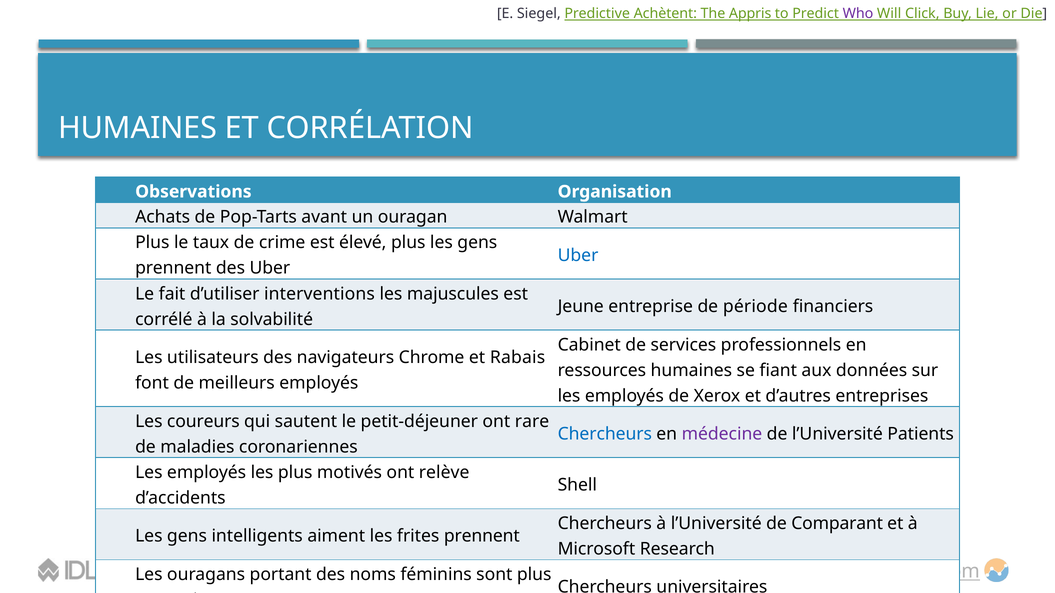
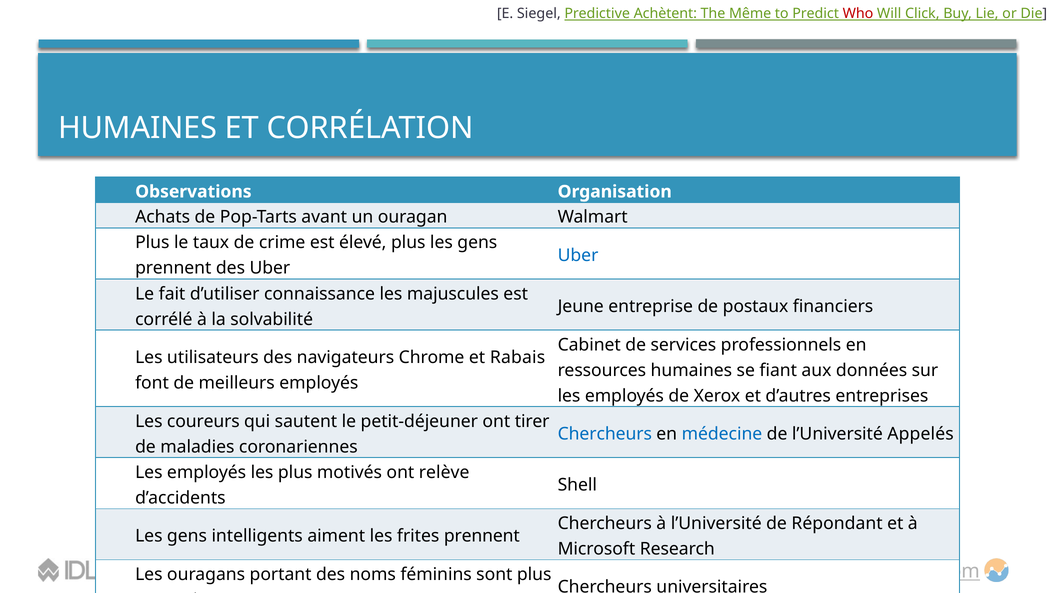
Appris: Appris -> Même (750, 14)
Who colour: purple -> red (858, 14)
interventions: interventions -> connaissance (320, 294)
période: période -> postaux (755, 307)
rare: rare -> tirer (532, 422)
médecine colour: purple -> blue (722, 434)
Patients: Patients -> Appelés (921, 434)
Comparant: Comparant -> Répondant (837, 524)
